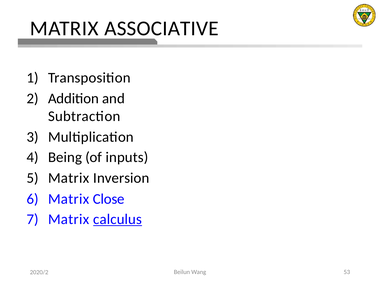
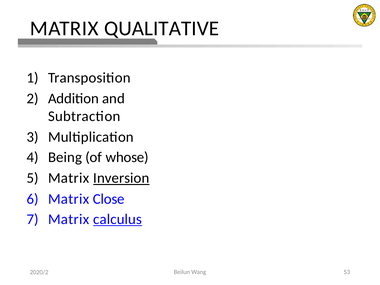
ASSOCIATIVE: ASSOCIATIVE -> QUALITATIVE (162, 28)
inputs: inputs -> whose (127, 157)
Inversion underline: none -> present (121, 178)
